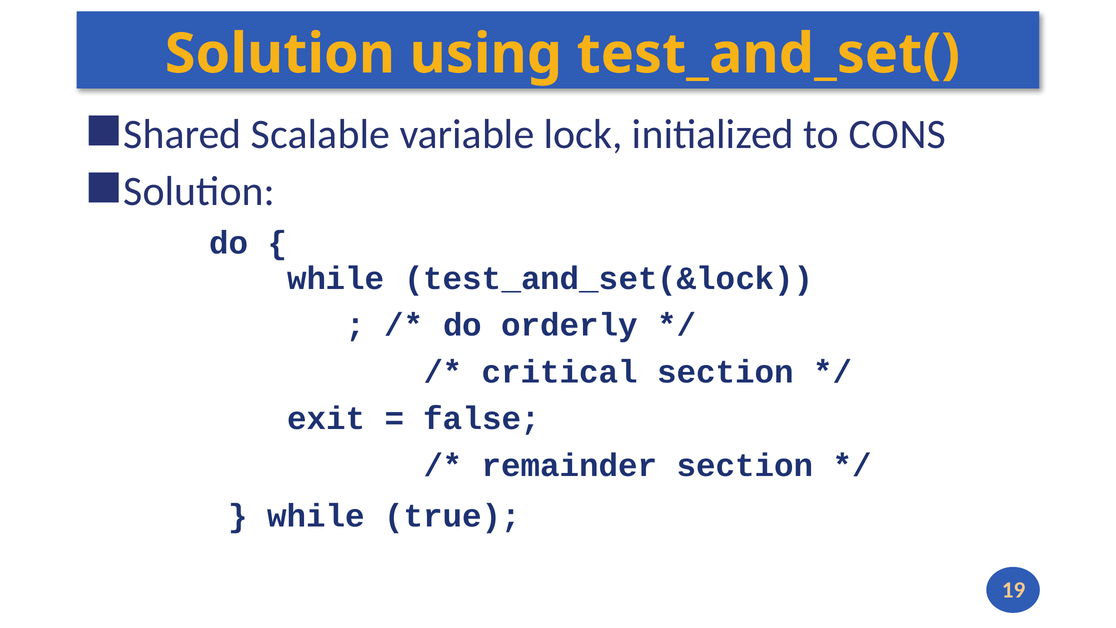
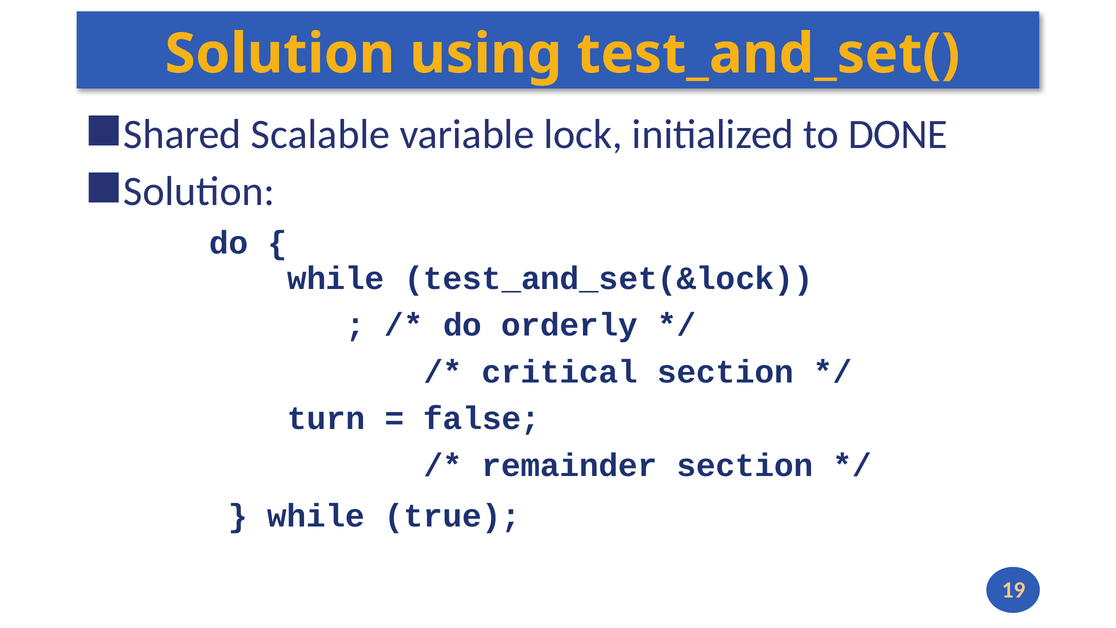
CONS: CONS -> DONE (898, 134)
exit: exit -> turn (326, 418)
